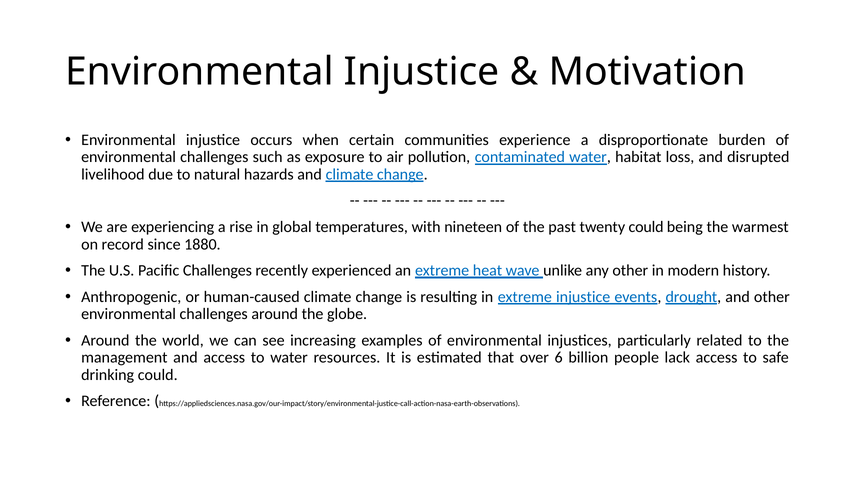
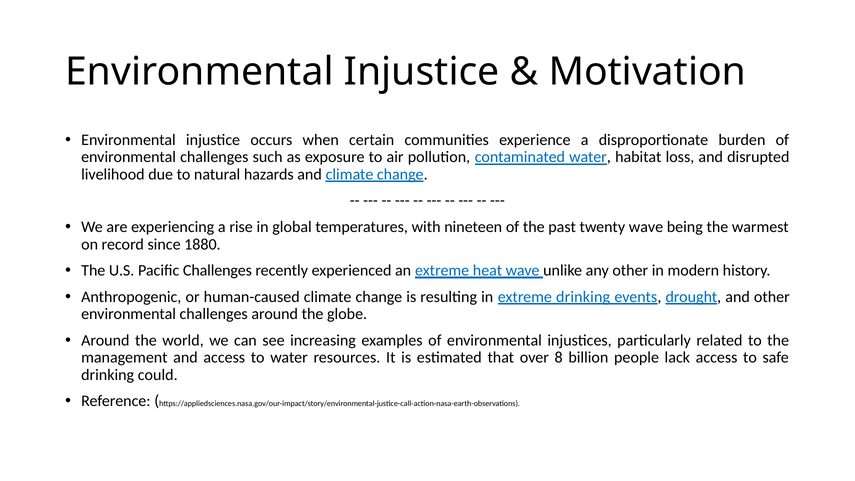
twenty could: could -> wave (646, 227)
extreme injustice: injustice -> drinking (583, 297)
6: 6 -> 8 (559, 358)
